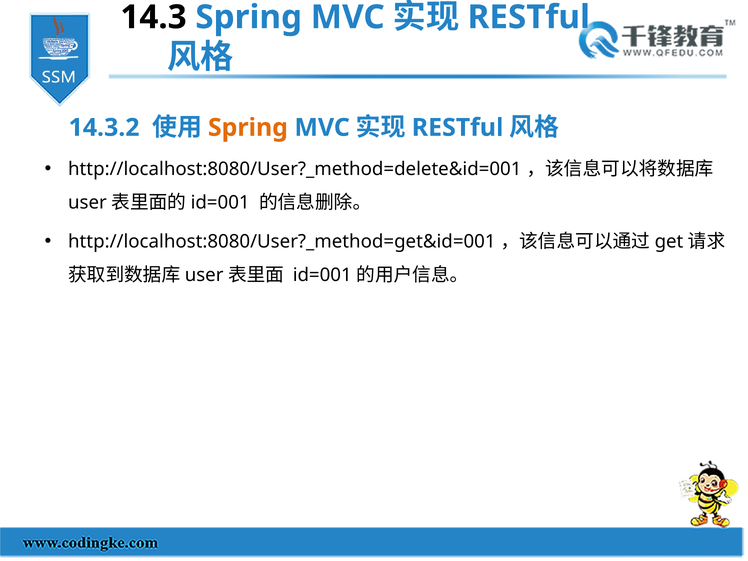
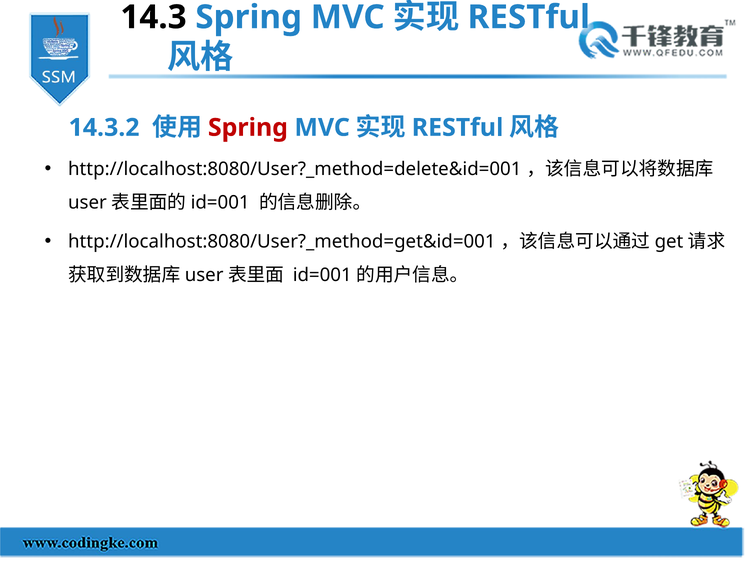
Spring colour: orange -> red (248, 128)
